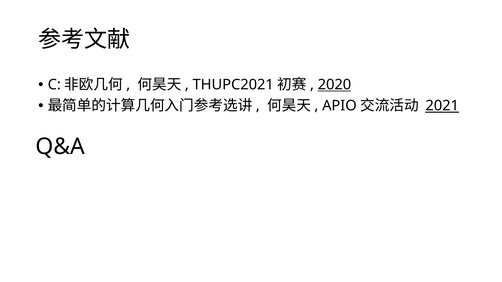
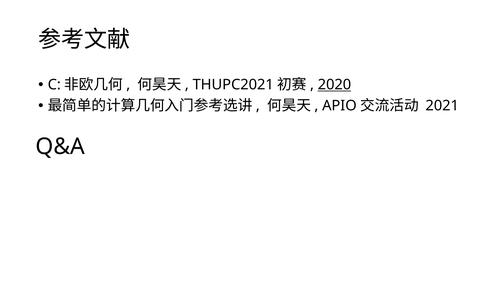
2021 underline: present -> none (442, 106)
